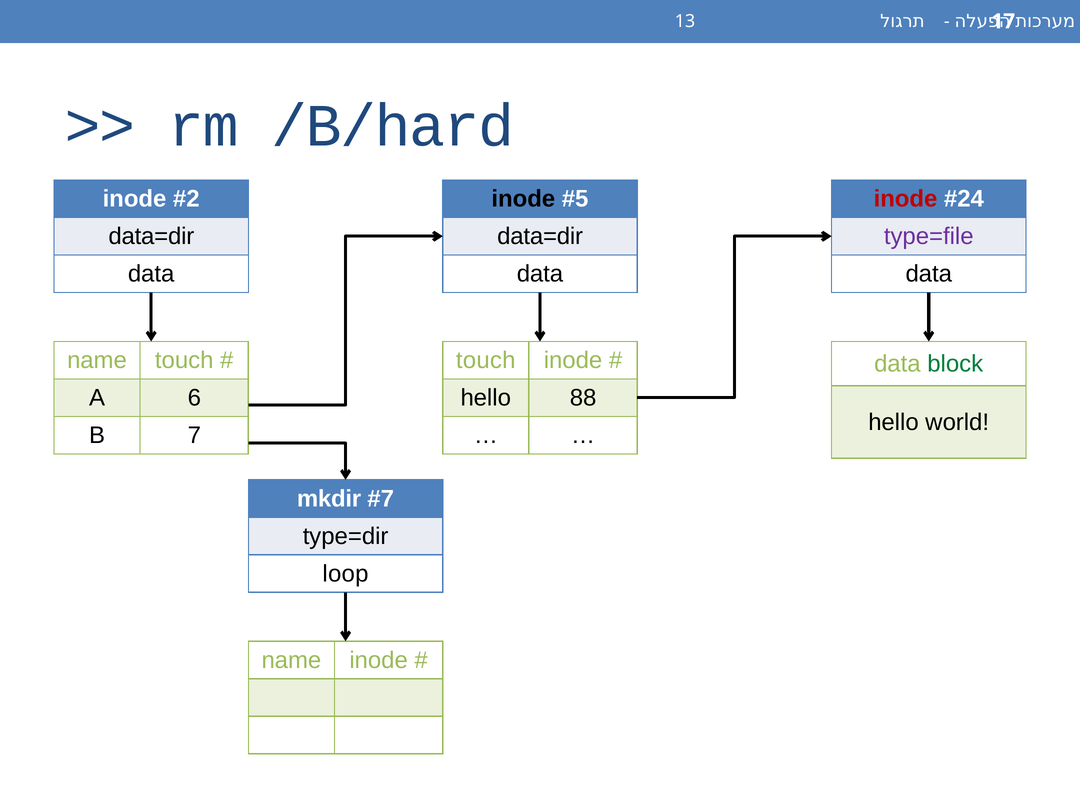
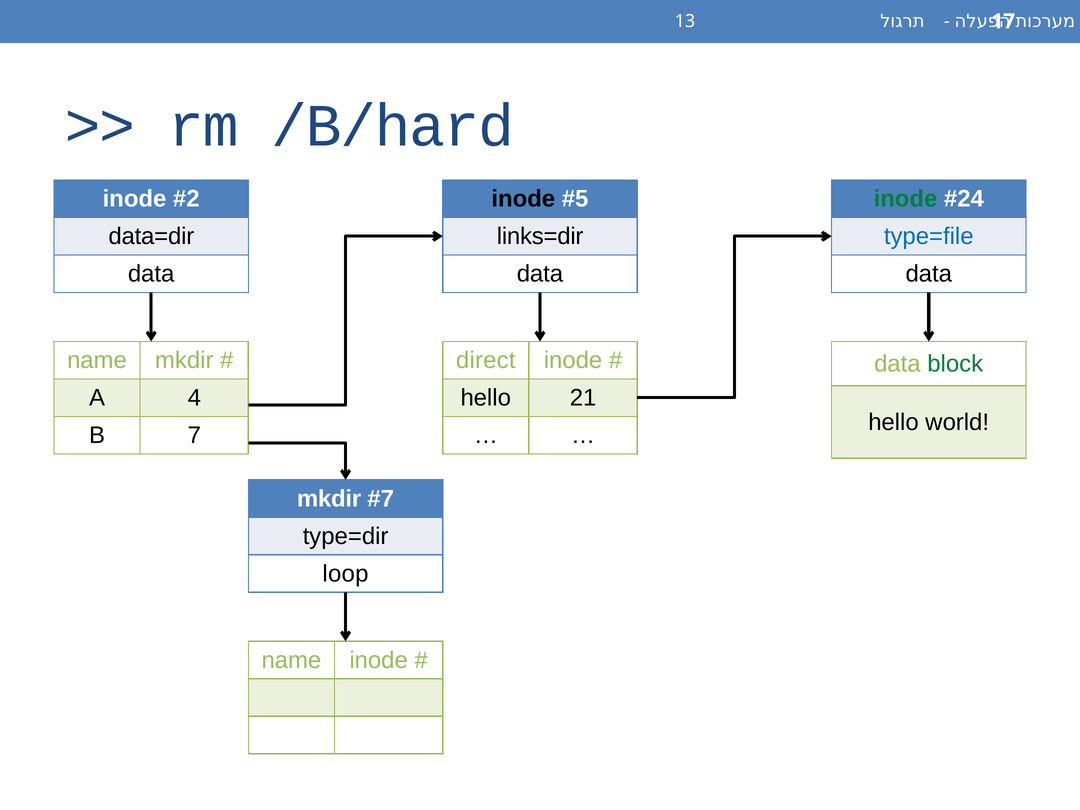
inode colour: red -> green (906, 199)
data=dir: data=dir -> links=dir (540, 237)
type=file colour: purple -> blue (929, 237)
name touch: touch -> mkdir (184, 361)
touch: touch -> direct (486, 361)
6: 6 -> 4 (194, 398)
88: 88 -> 21 (583, 398)
